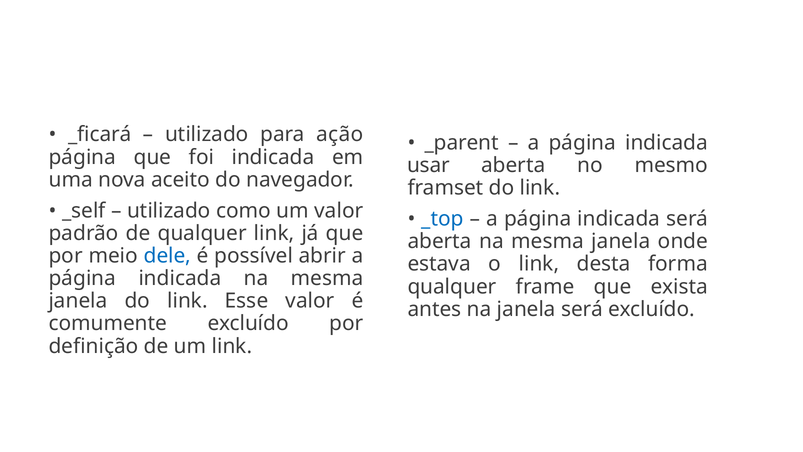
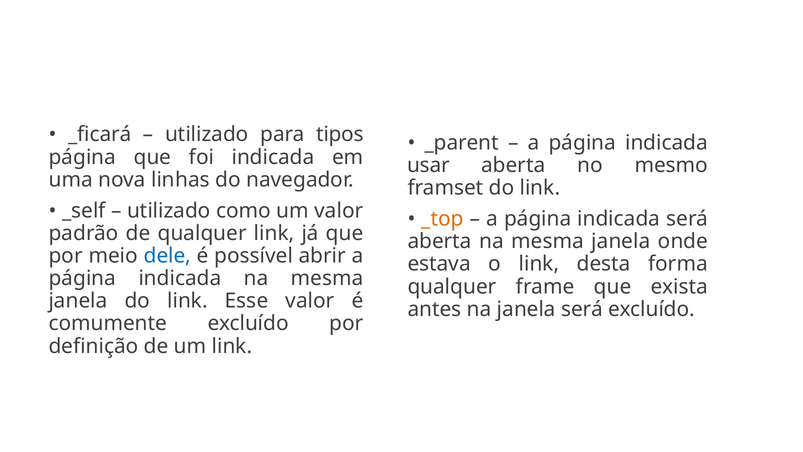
ação: ação -> tipos (340, 134)
aceito: aceito -> linhas (180, 180)
_top colour: blue -> orange (443, 219)
